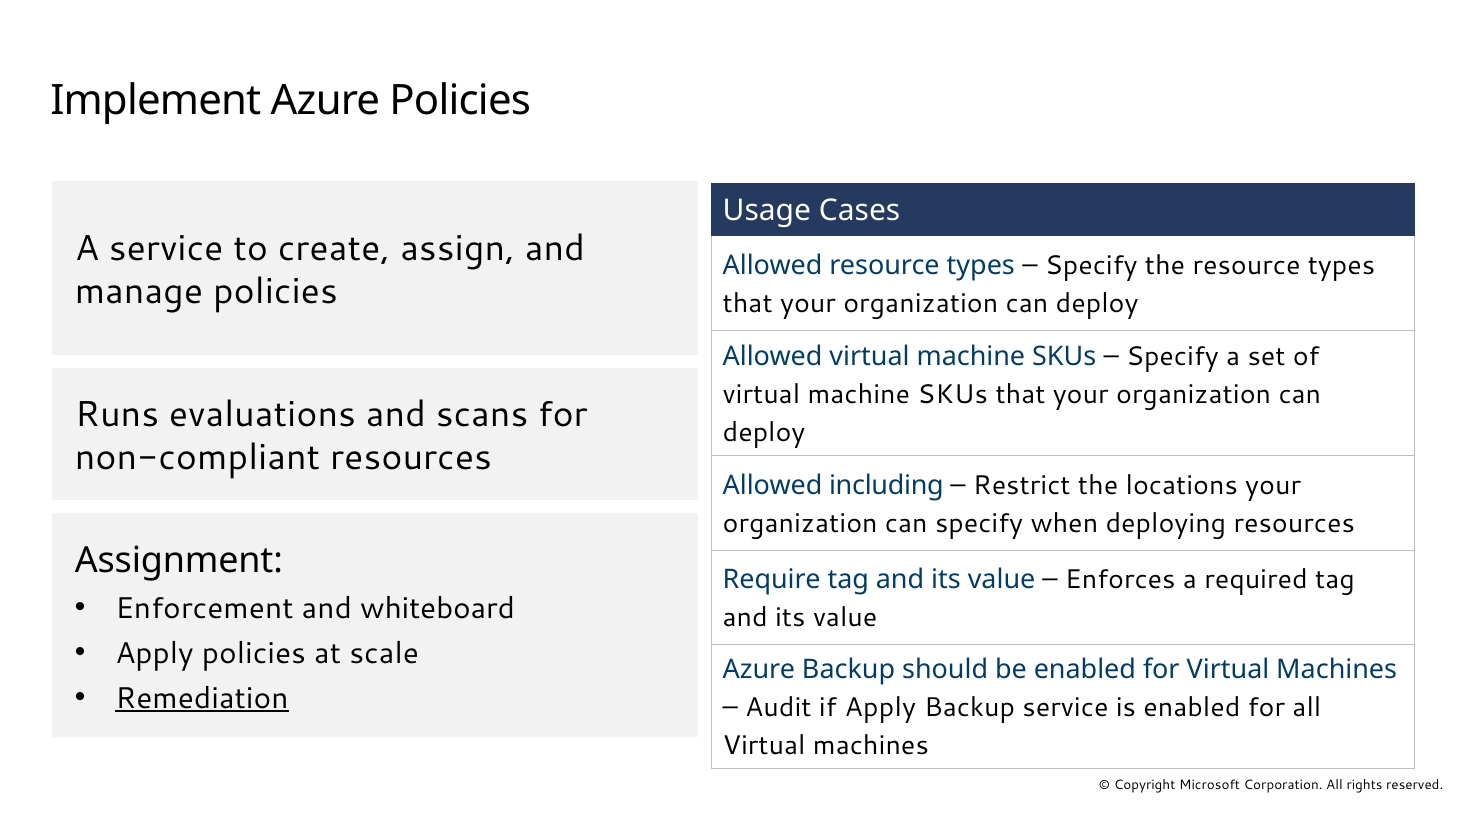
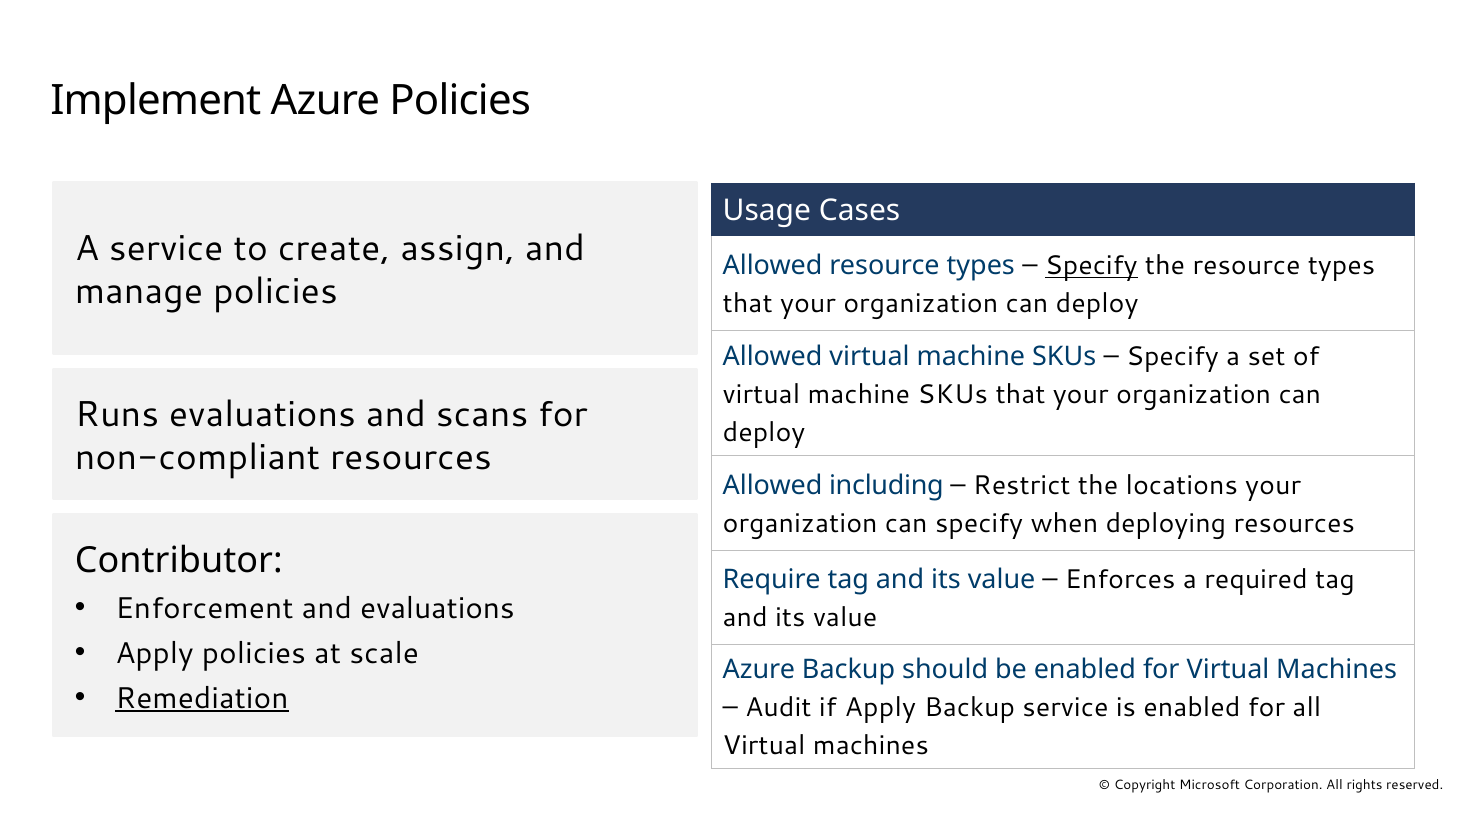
Specify underline: none -> present (1091, 266)
Assignment: Assignment -> Contributor (179, 561)
and whiteboard: whiteboard -> evaluations (437, 609)
